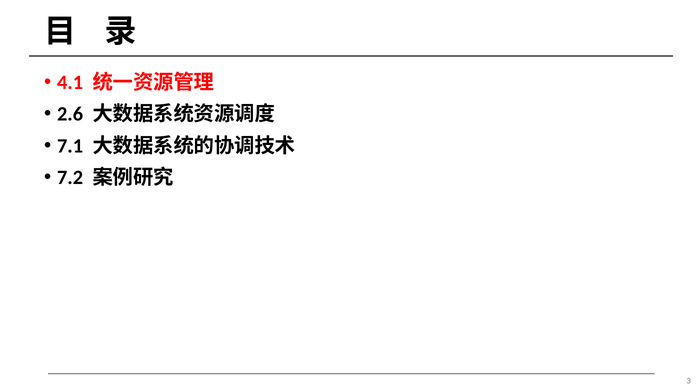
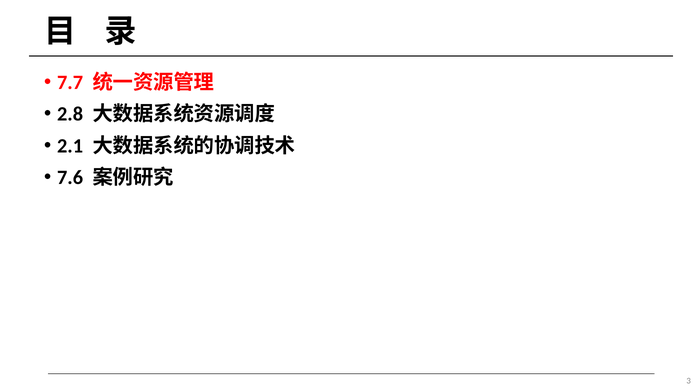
4.1: 4.1 -> 7.7 (70, 82)
2.6: 2.6 -> 2.8 (70, 114)
7.1: 7.1 -> 2.1 (70, 146)
7.2: 7.2 -> 7.6 (70, 177)
